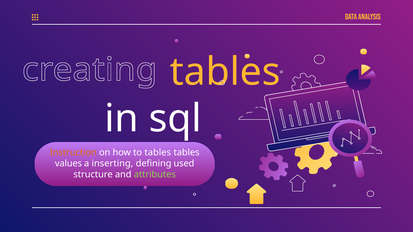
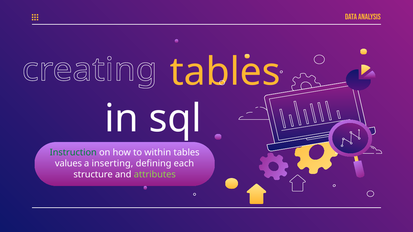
Instruction colour: orange -> green (73, 153)
to tables: tables -> within (158, 153)
used: used -> each (184, 164)
